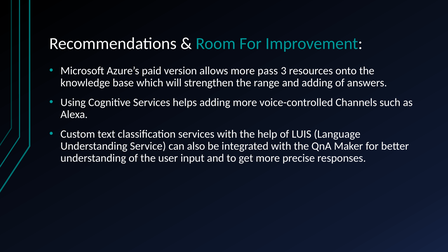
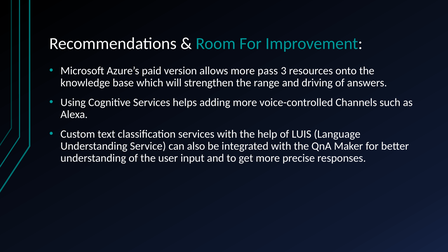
and adding: adding -> driving (317, 83)
